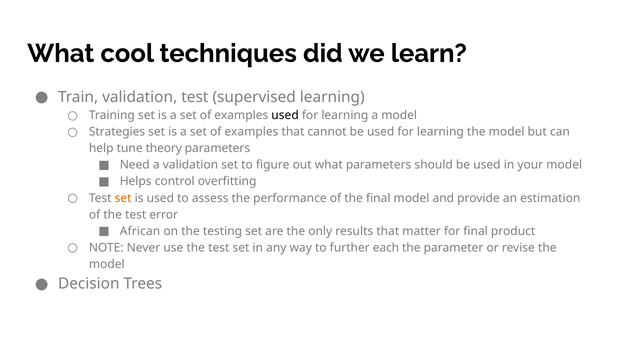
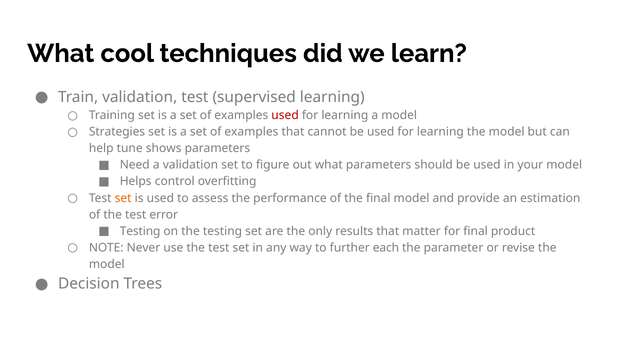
used colour: black -> red (285, 115)
theory: theory -> shows (164, 148)
African: African -> Testing (140, 231)
